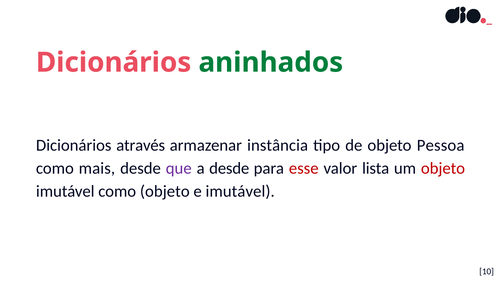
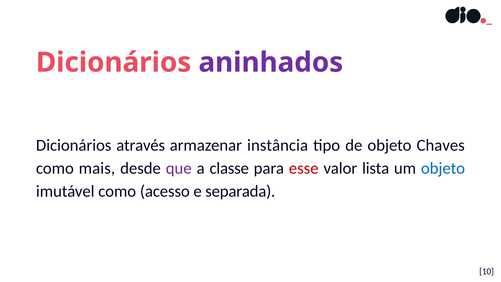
aninhados colour: green -> purple (271, 62)
Pessoa: Pessoa -> Chaves (441, 145)
a desde: desde -> classe (229, 168)
objeto colour: red -> blue (443, 168)
como objeto: objeto -> acesso (165, 191)
e imutável: imutável -> separada (240, 191)
